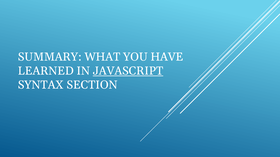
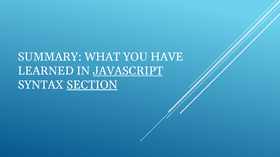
SECTION underline: none -> present (92, 85)
